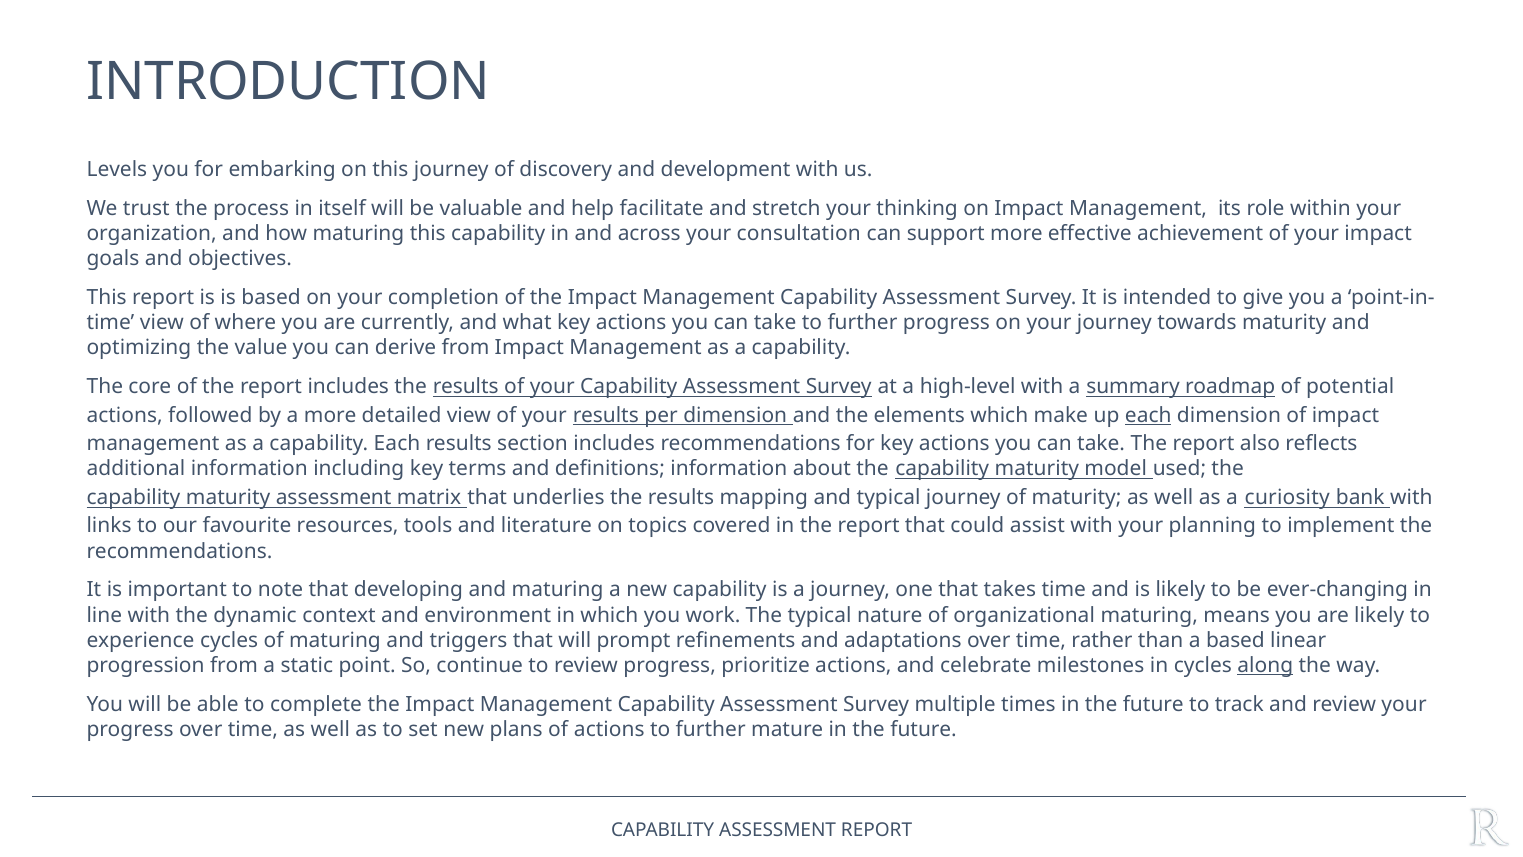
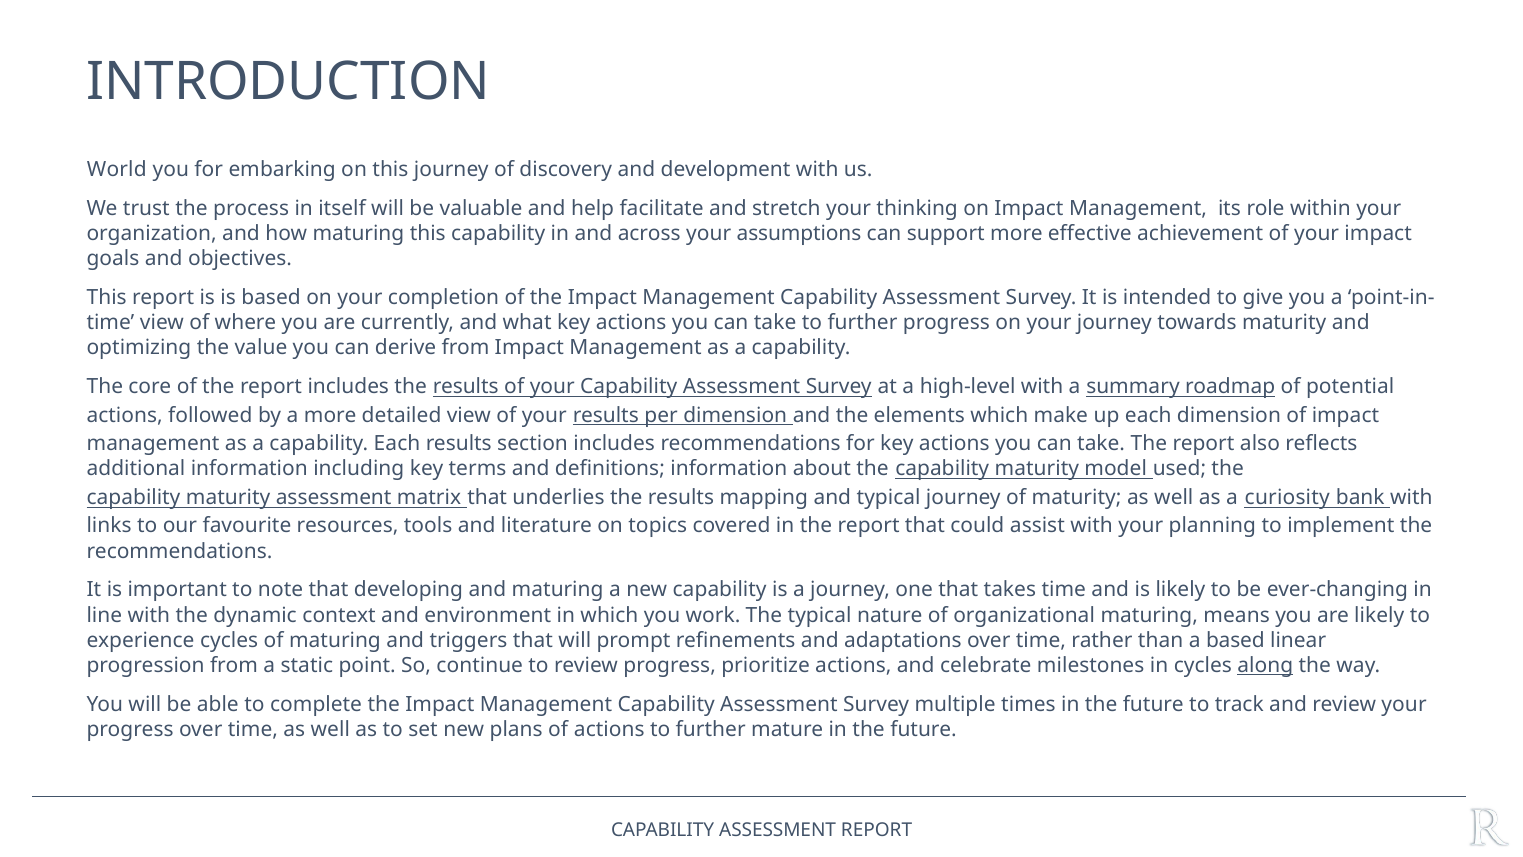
Levels: Levels -> World (117, 170)
consultation: consultation -> assumptions (799, 234)
each underline: present -> none (1148, 415)
